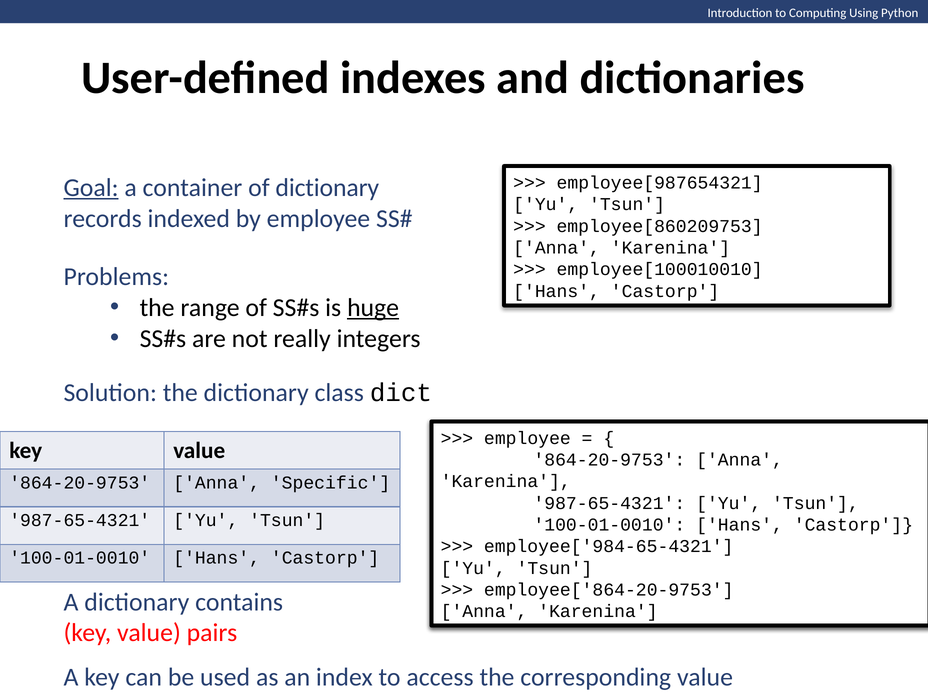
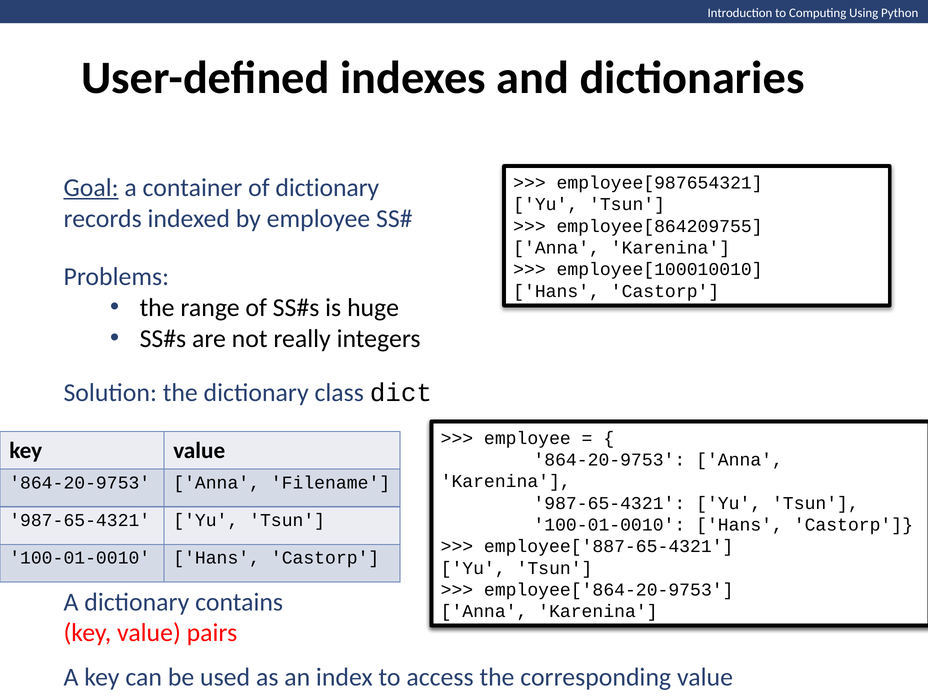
employee[860209753: employee[860209753 -> employee[864209755 (660, 226)
huge underline: present -> none (373, 308)
Specific: Specific -> Filename (331, 483)
employee['984-65-4321: employee['984-65-4321 -> employee['887-65-4321 (609, 546)
